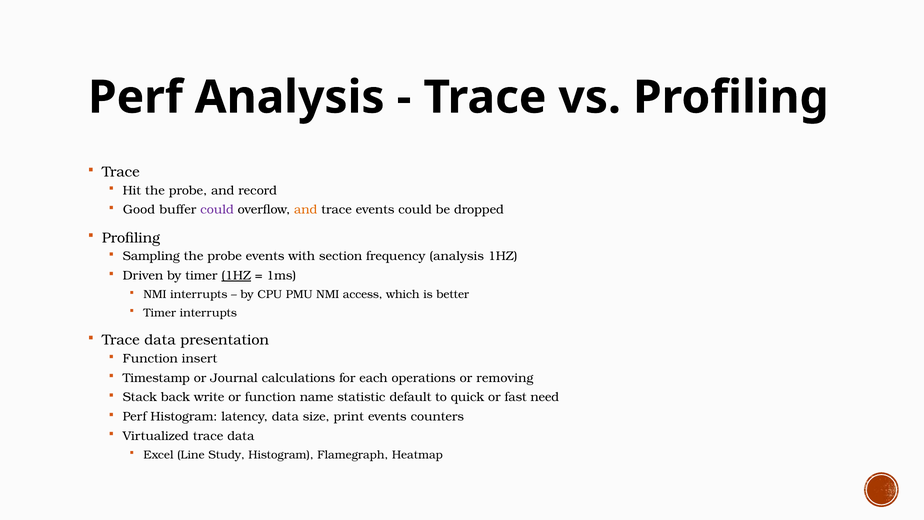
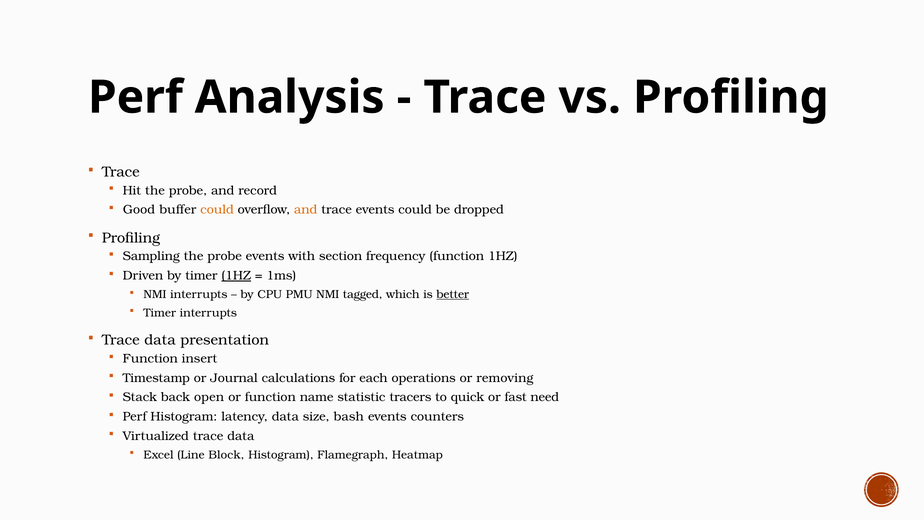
could colour: purple -> orange (217, 210)
frequency analysis: analysis -> function (457, 256)
access: access -> tagged (363, 294)
better underline: none -> present (453, 294)
write: write -> open (209, 397)
default: default -> tracers (410, 397)
print: print -> bash (349, 416)
Study: Study -> Block (226, 455)
